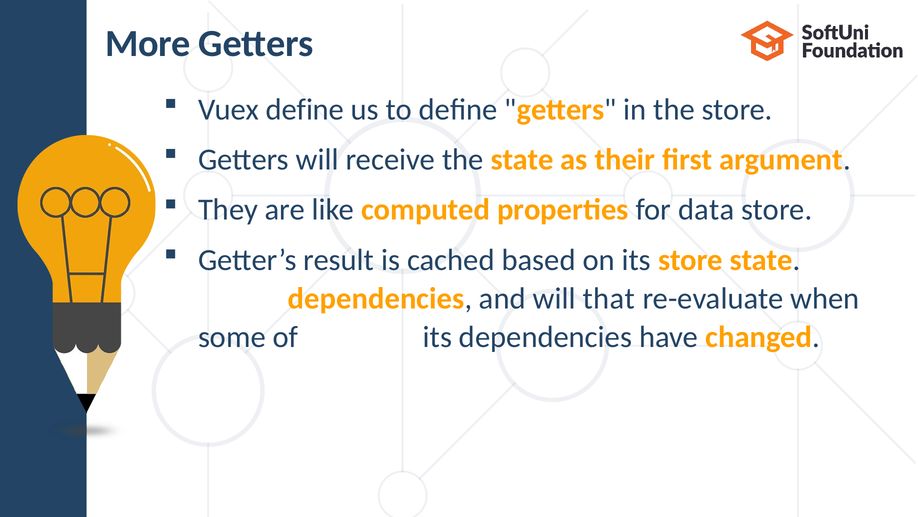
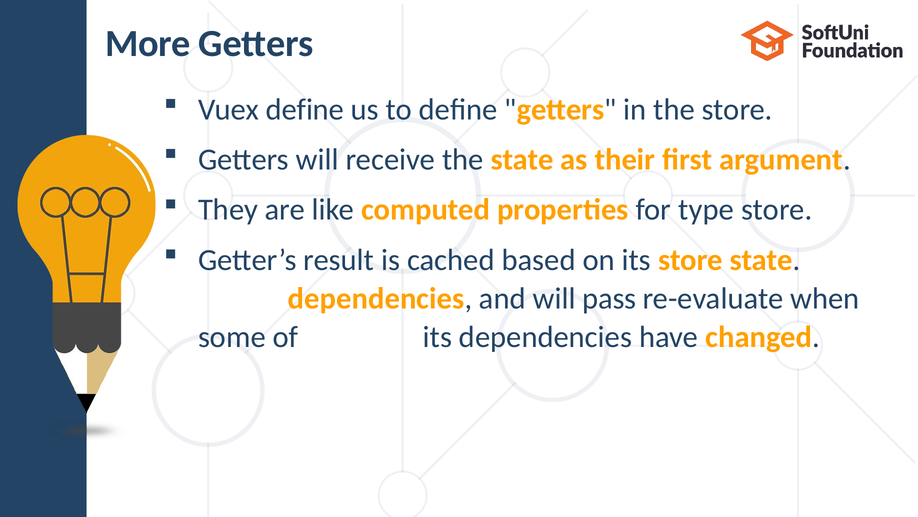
data: data -> type (706, 210)
that: that -> pass (609, 298)
